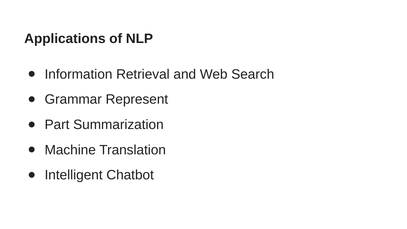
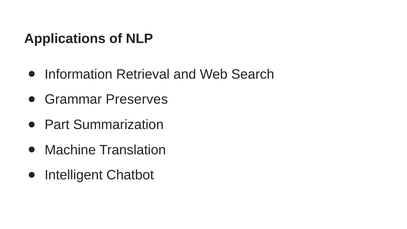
Represent: Represent -> Preserves (137, 99)
